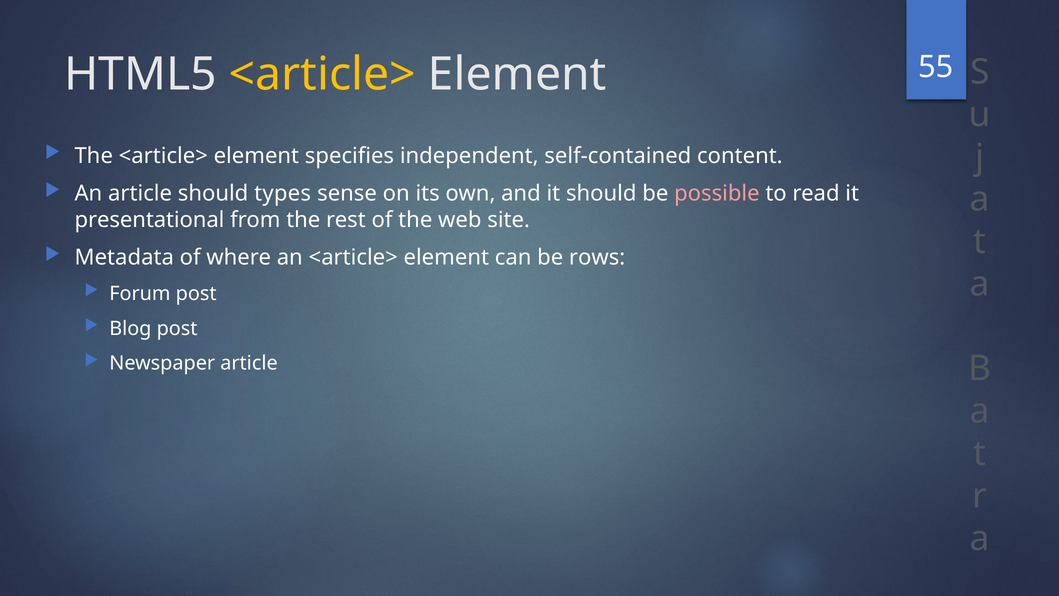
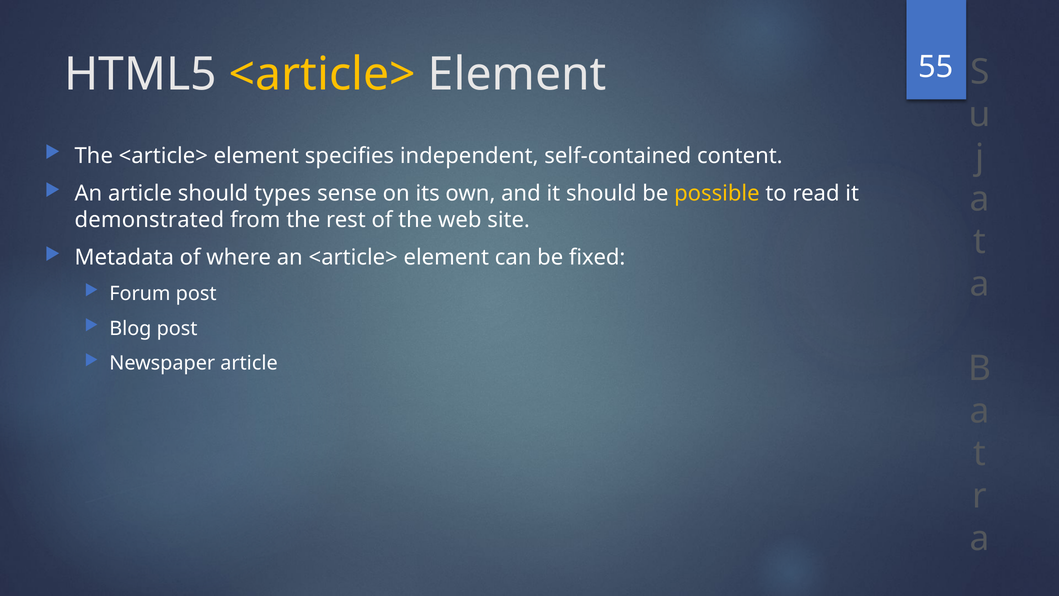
possible colour: pink -> yellow (717, 193)
presentational: presentational -> demonstrated (149, 220)
rows: rows -> fixed (597, 257)
